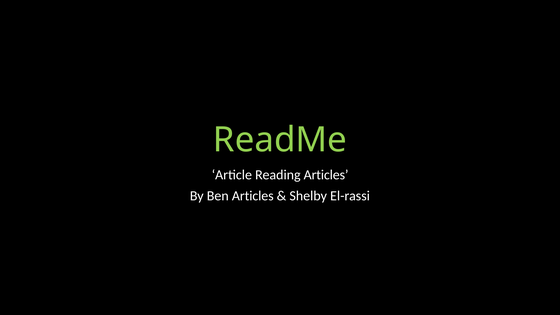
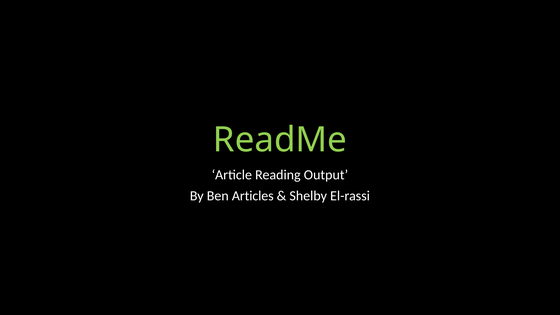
Reading Articles: Articles -> Output (326, 175)
